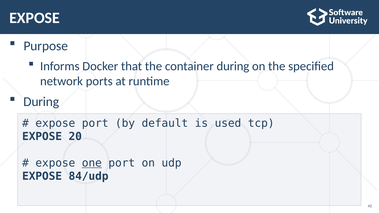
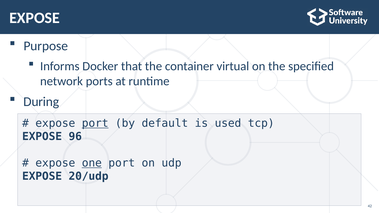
container during: during -> virtual (233, 66)
port underline: none -> present (95, 123)
20: 20 -> 96 (75, 137)
84/udp: 84/udp -> 20/udp (89, 176)
